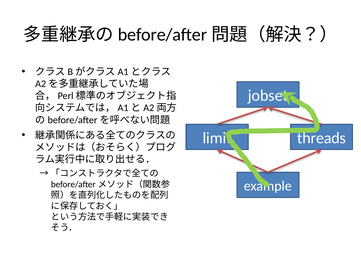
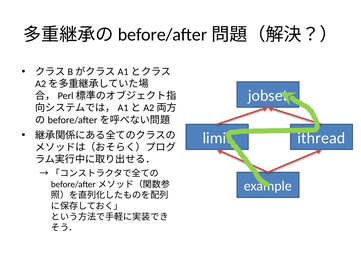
threads: threads -> ithread (321, 138)
